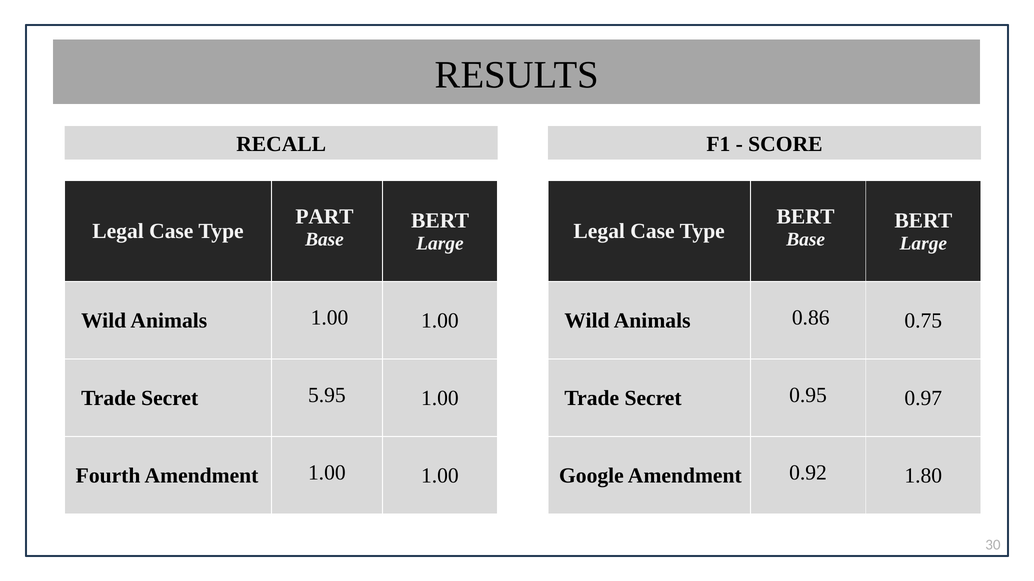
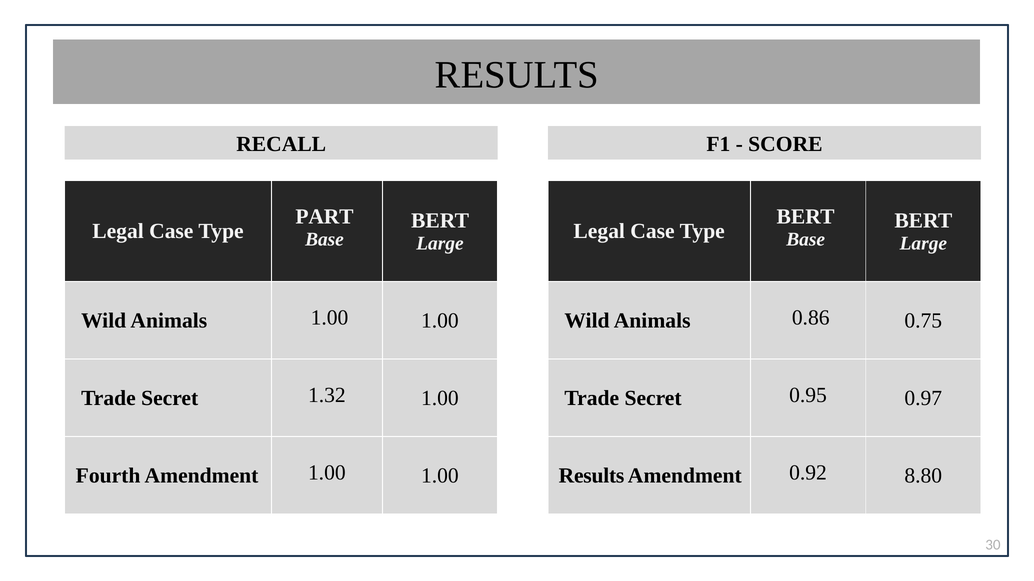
5.95: 5.95 -> 1.32 (327, 396)
Google: Google -> Results (592, 476)
1.80: 1.80 -> 8.80 (923, 476)
